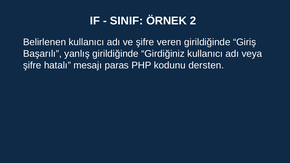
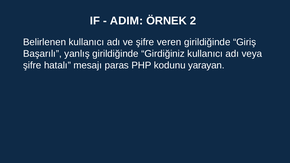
SINIF: SINIF -> ADIM (126, 21)
dersten: dersten -> yarayan (206, 65)
